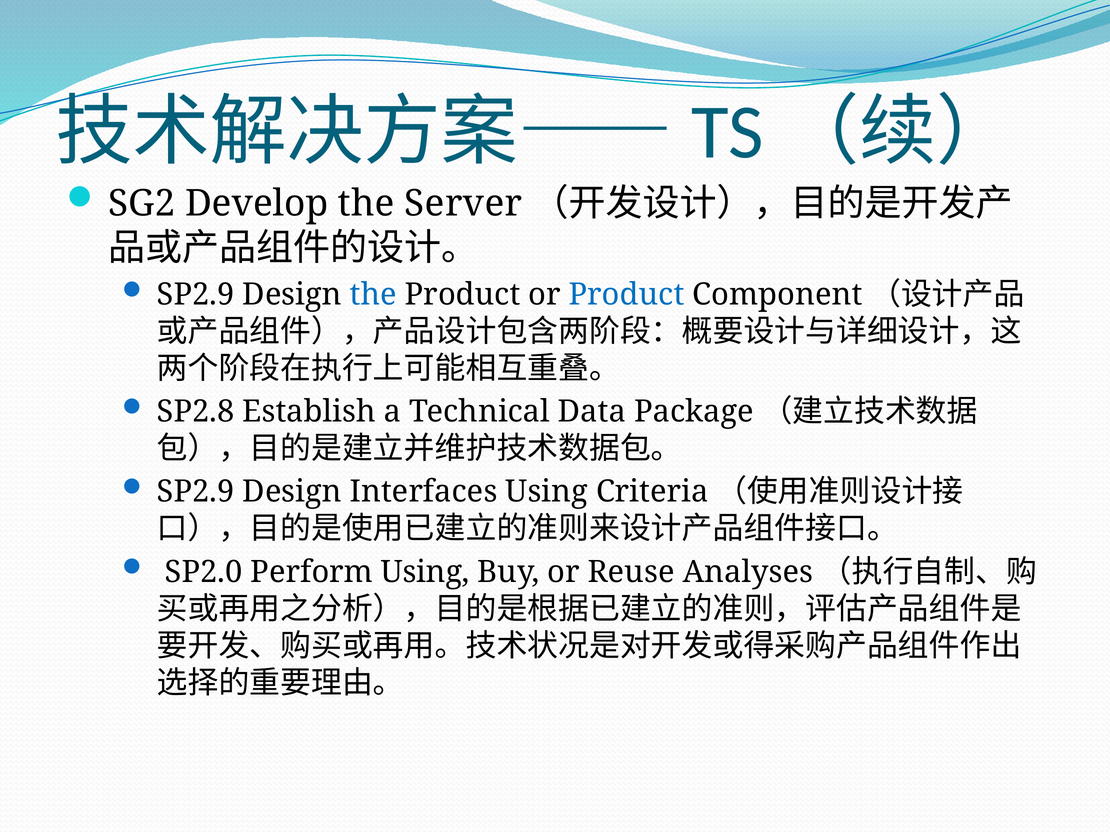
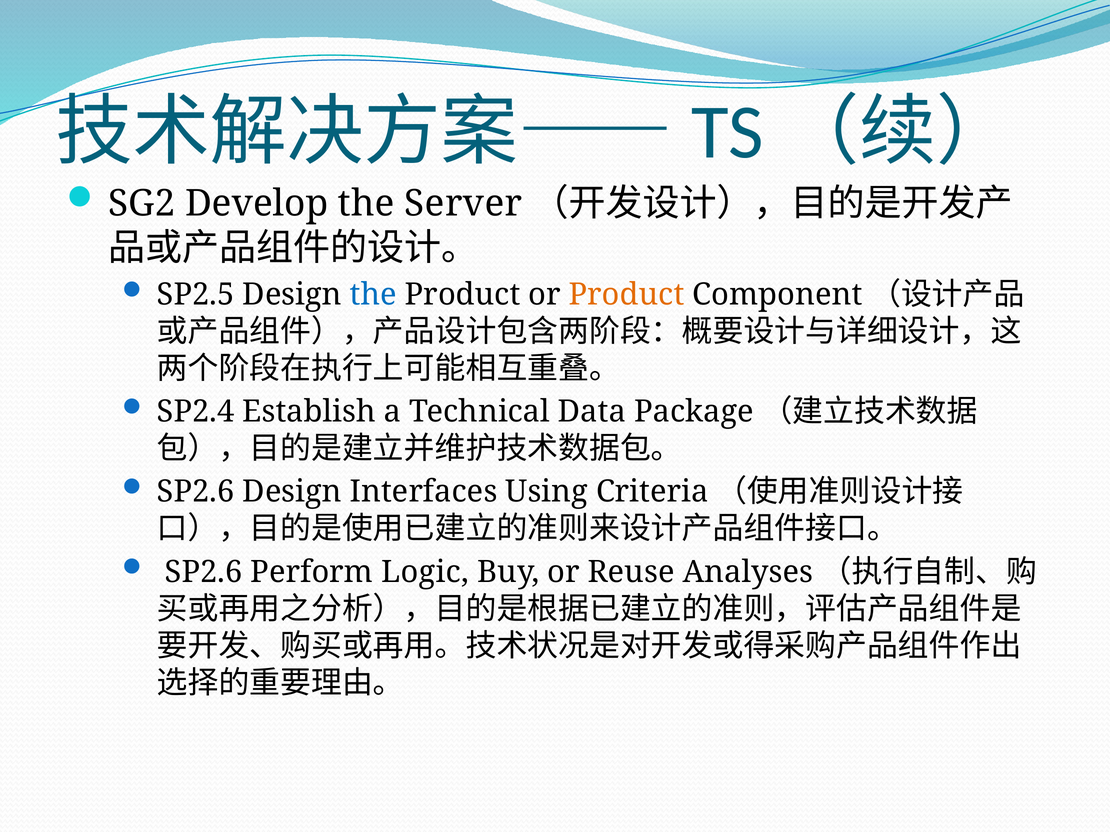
SP2.9: SP2.9 -> SP2.5 (196, 295)
Product colour: blue -> orange (627, 295)
SP2.8: SP2.8 -> SP2.4 (196, 412)
SP2.9: SP2.9 -> SP2.6 (196, 492)
SP2.0: SP2.0 -> SP2.6 (204, 572)
Perform Using: Using -> Logic (425, 572)
